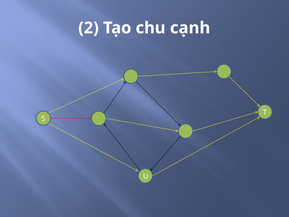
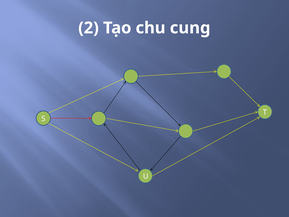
cạnh: cạnh -> cung (190, 28)
